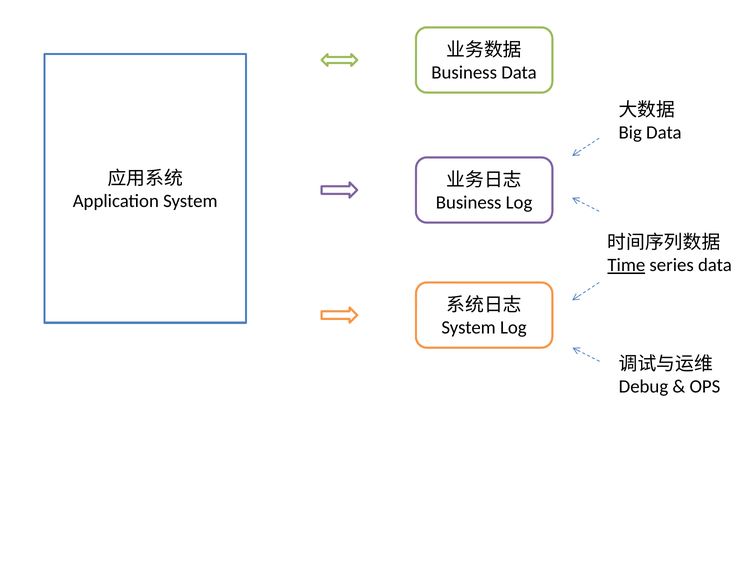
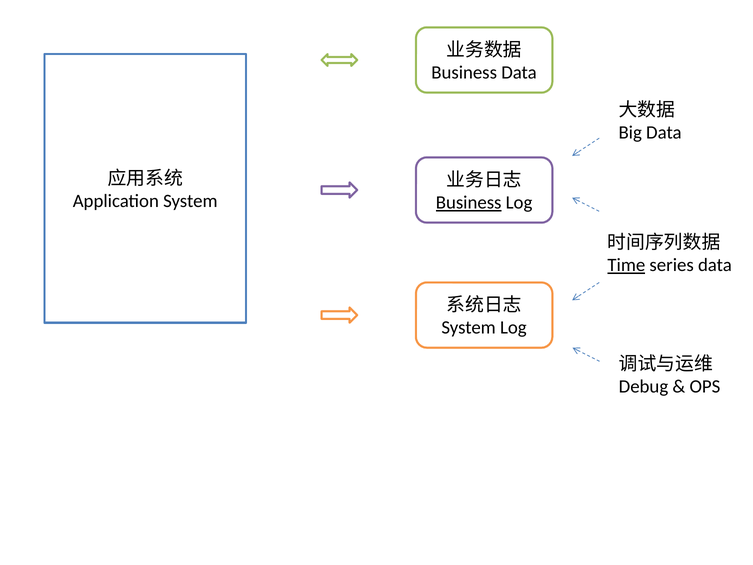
Business underline: none -> present (469, 203)
